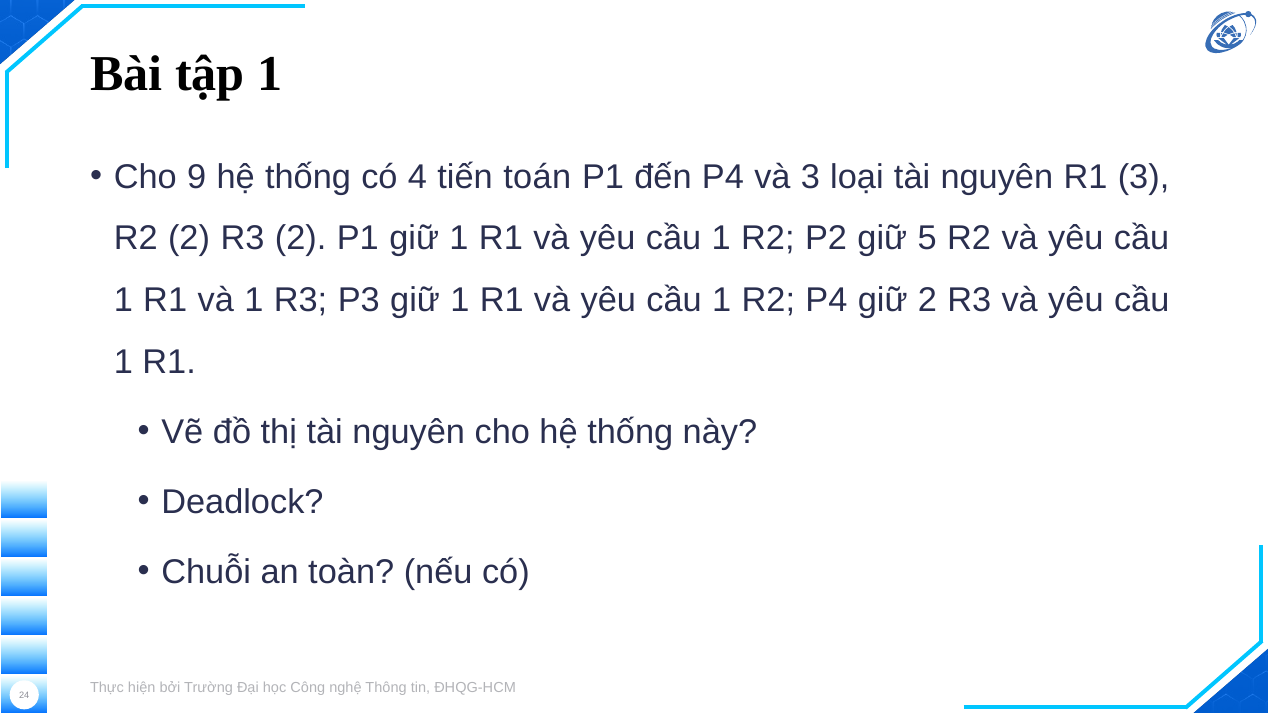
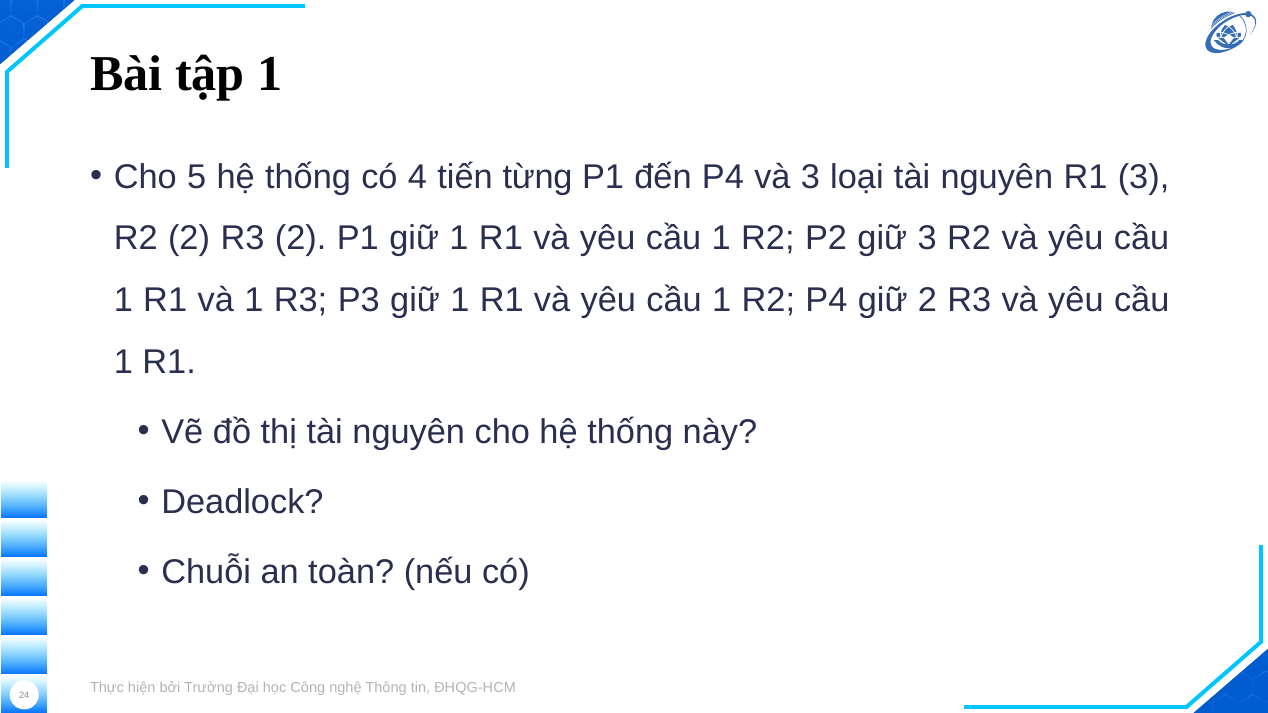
9: 9 -> 5 (197, 177)
toán: toán -> từng (538, 177)
giữ 5: 5 -> 3 (927, 239)
